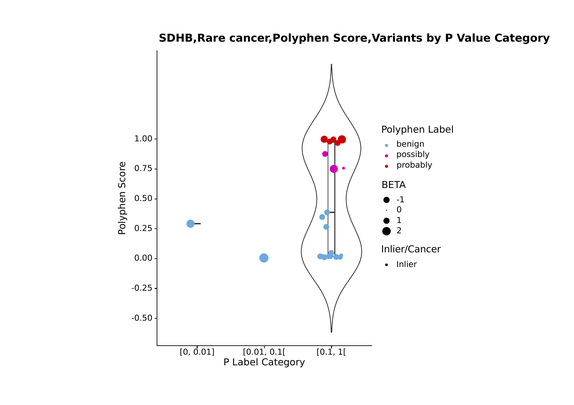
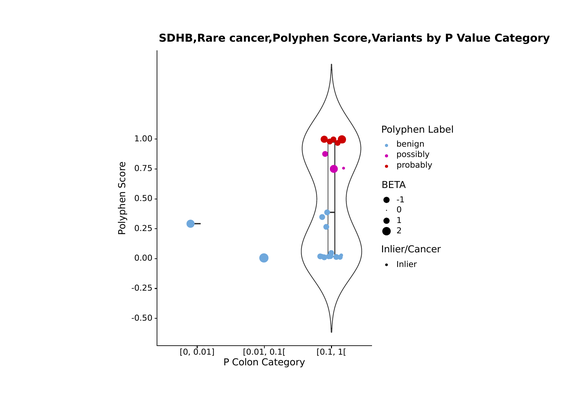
P Label: Label -> Colon (245, 363)
